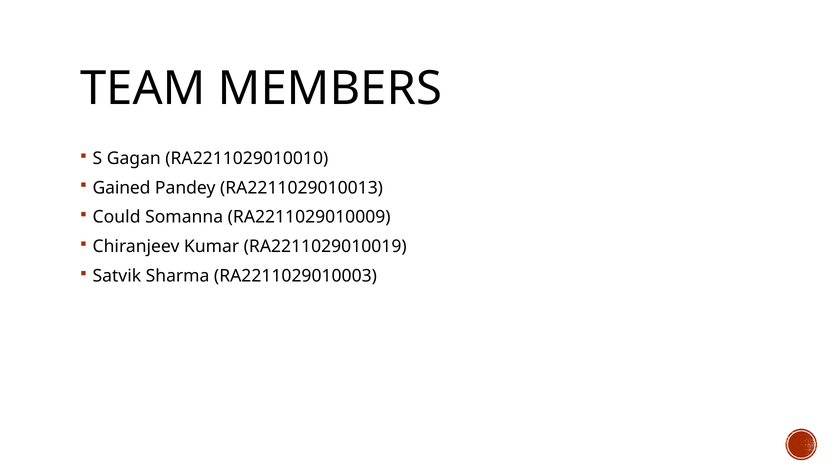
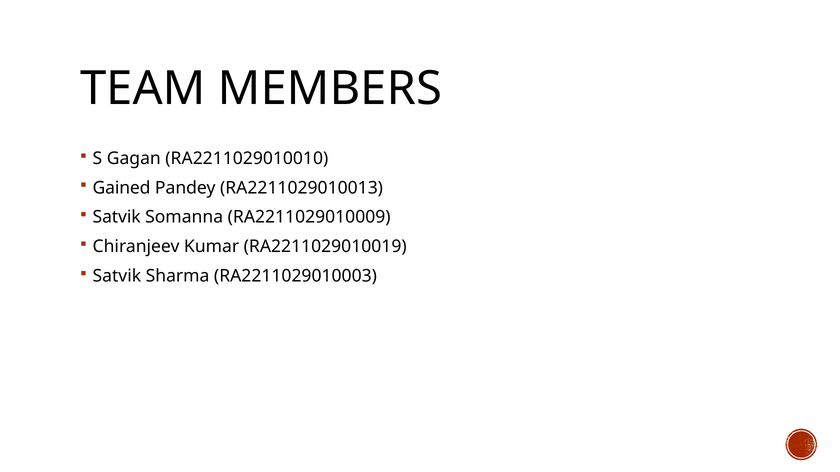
Could: Could -> Satvik (117, 217)
